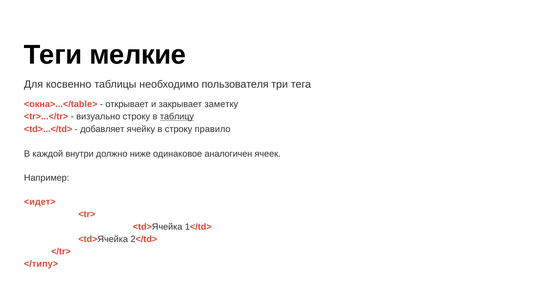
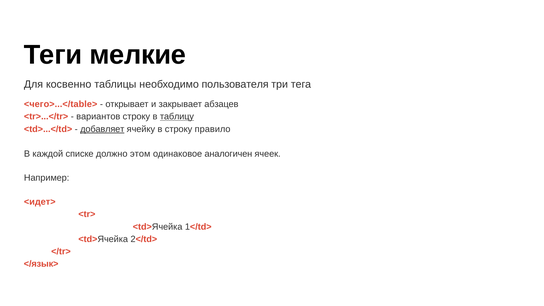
<окна>...</table>: <окна>...</table> -> <чего>...</table> (61, 104)
заметку: заметку -> абзацев (221, 104)
визуально: визуально -> вариантов (98, 117)
добавляет underline: none -> present (102, 129)
внутри: внутри -> списке (80, 154)
ниже: ниже -> этом (140, 154)
</типу>: </типу> -> </язык> (41, 264)
